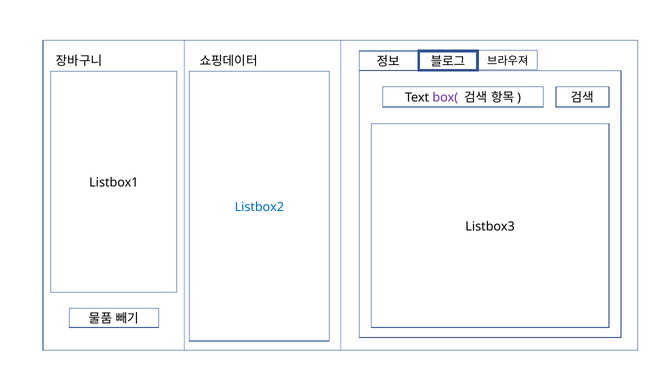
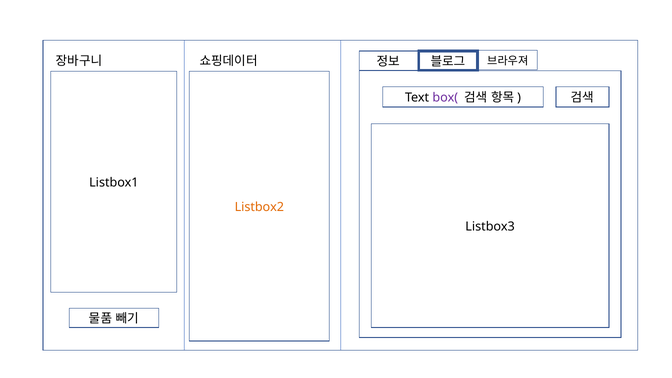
Listbox2 colour: blue -> orange (259, 207)
